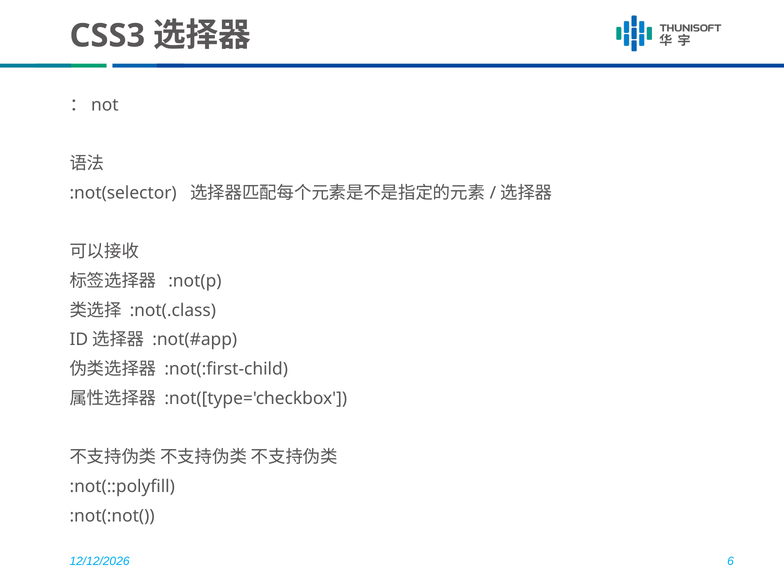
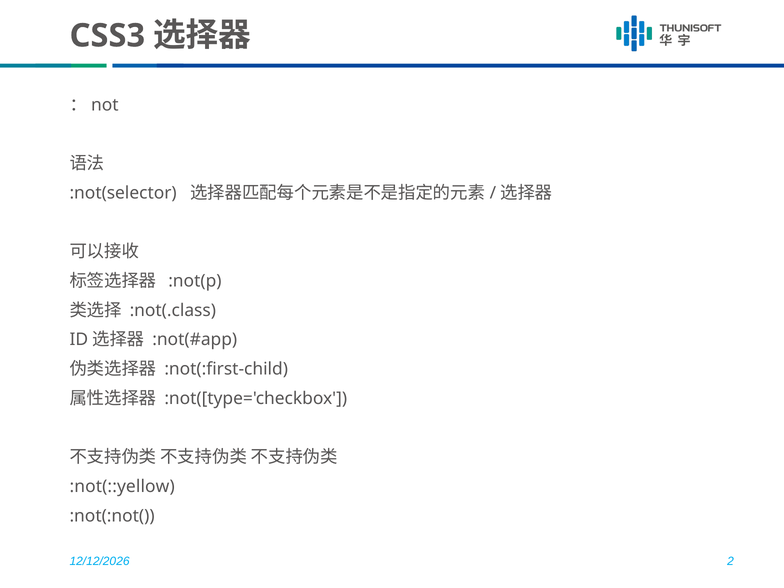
:not(::polyfill: :not(::polyfill -> :not(::yellow (122, 486)
6: 6 -> 2 (730, 561)
